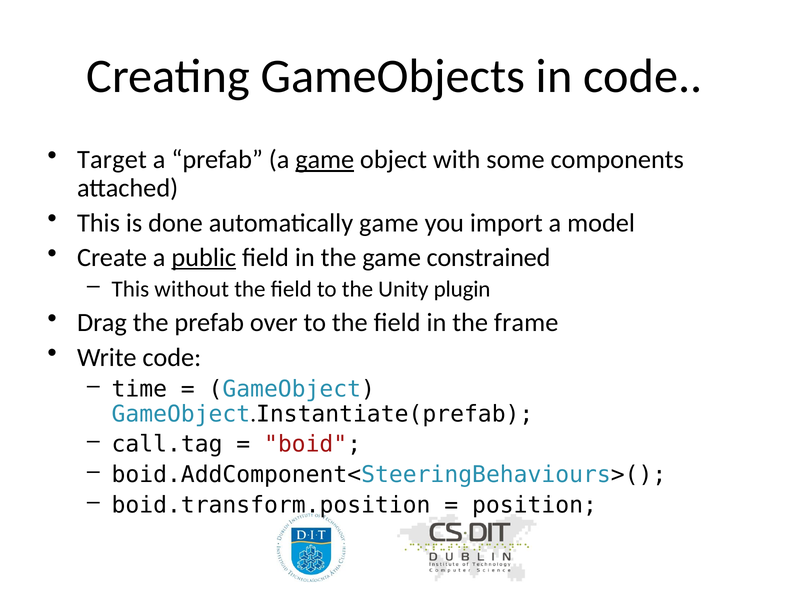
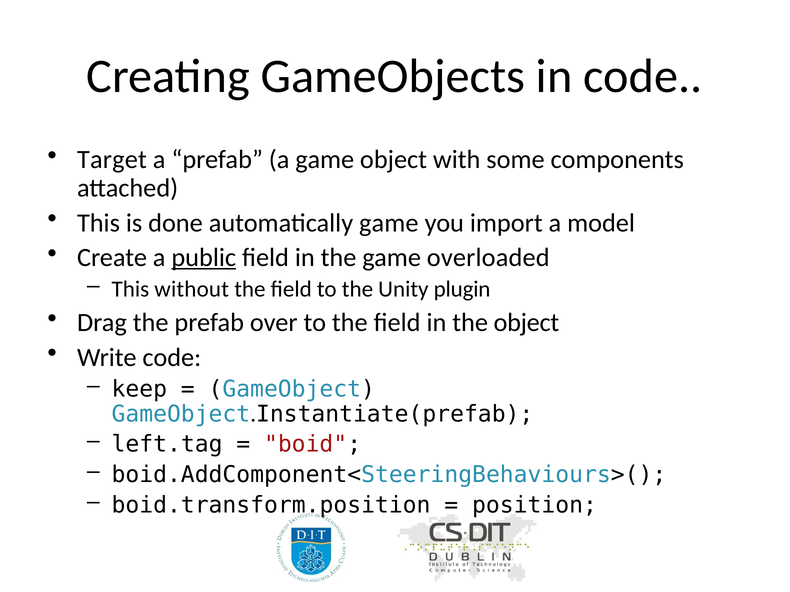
game underline: present -> none (325, 160)
constrained: constrained -> overloaded (488, 258)
the frame: frame -> object (526, 323)
time: time -> keep (139, 389)
call.tag: call.tag -> left.tag (167, 445)
